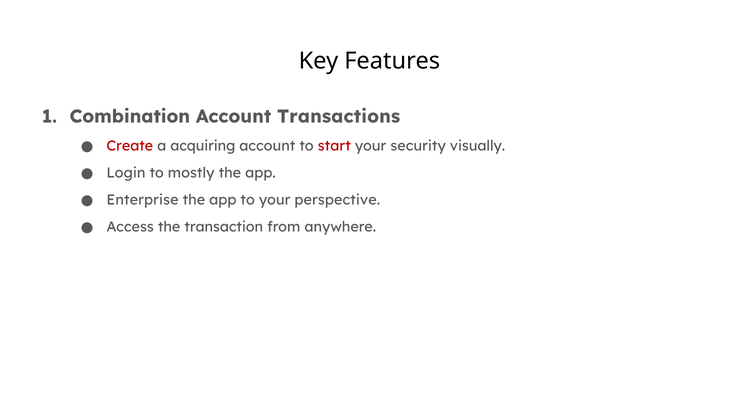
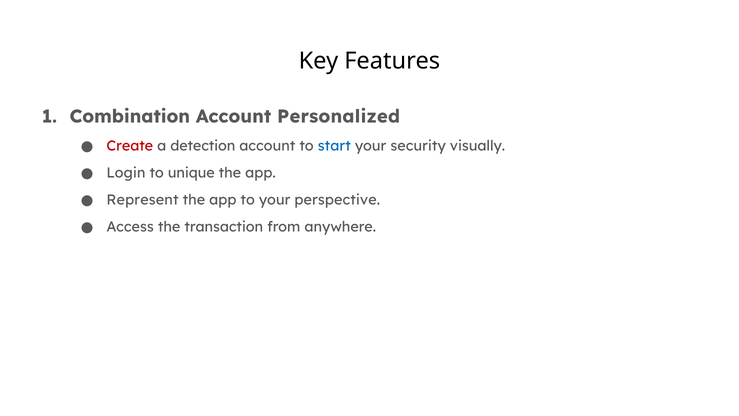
Transactions: Transactions -> Personalized (339, 116)
acquiring: acquiring -> detection (203, 146)
start colour: red -> blue (334, 146)
mostly: mostly -> unique (191, 173)
Enterprise: Enterprise -> Represent (143, 200)
